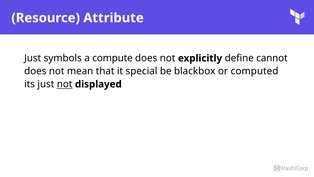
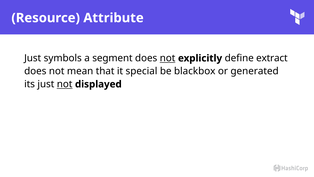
compute: compute -> segment (112, 58)
not underline: none -> present (168, 58)
cannot: cannot -> extract (272, 58)
computed: computed -> generated (255, 71)
